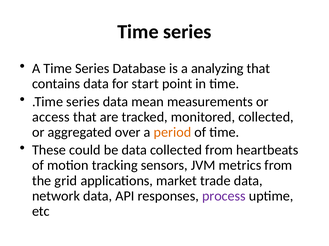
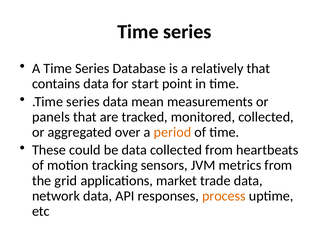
analyzing: analyzing -> relatively (217, 69)
access: access -> panels (51, 117)
process colour: purple -> orange (224, 196)
